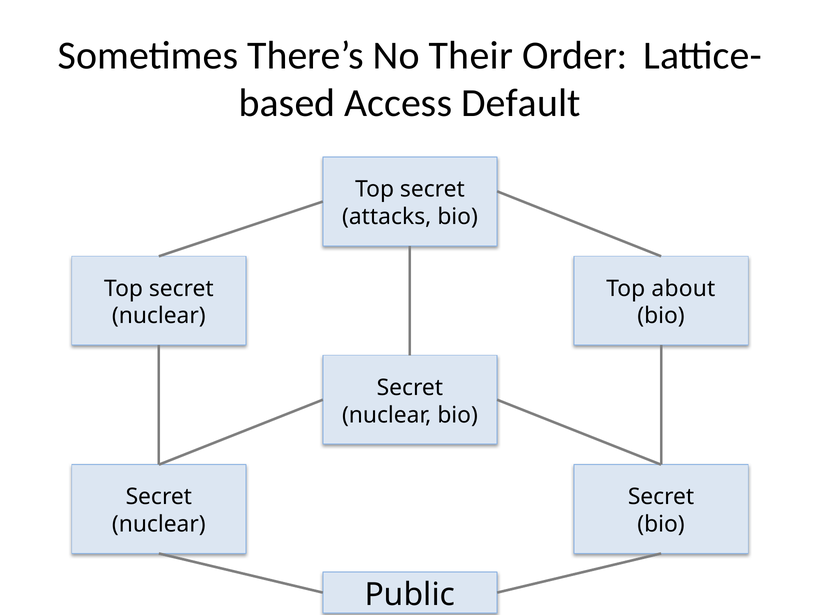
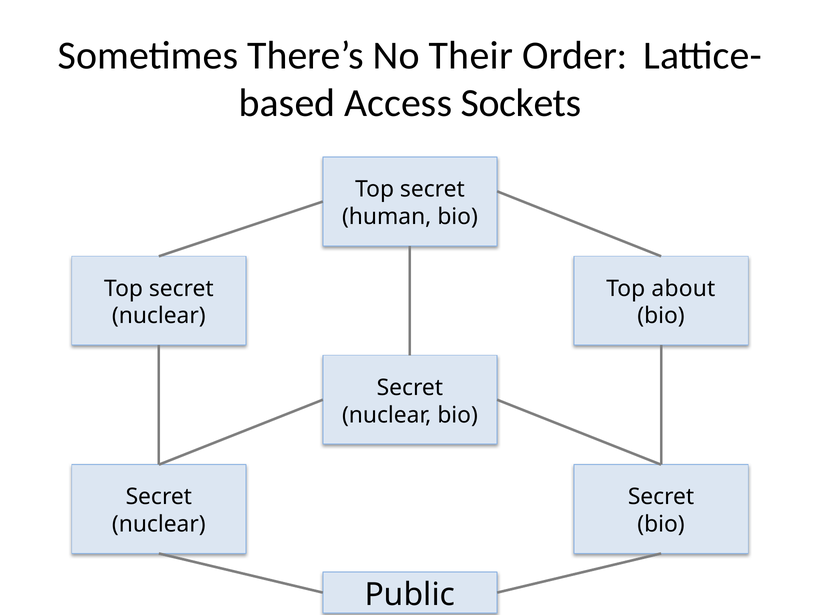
Default: Default -> Sockets (521, 103)
attacks: attacks -> human (387, 217)
